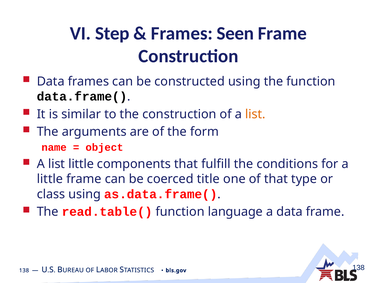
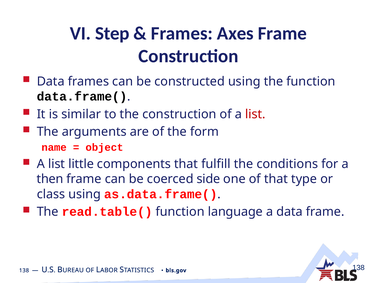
Seen: Seen -> Axes (235, 33)
list colour: orange -> red (255, 114)
little: little -> then (50, 179)
title: title -> side (208, 179)
